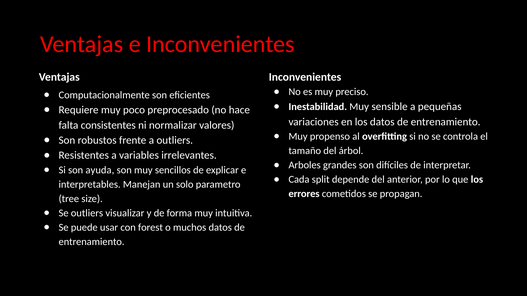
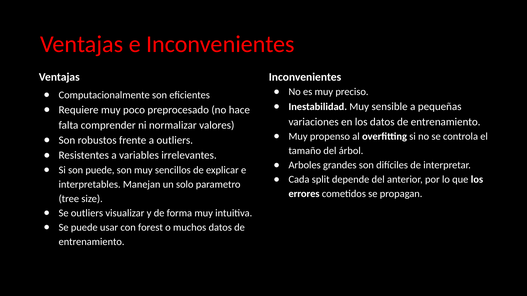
consistentes: consistentes -> comprender (108, 125)
son ayuda: ayuda -> puede (100, 170)
